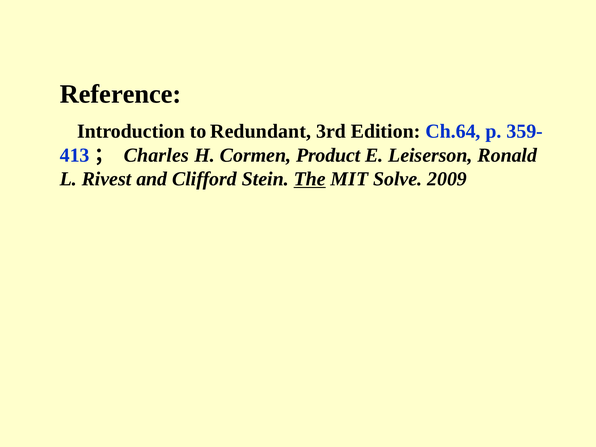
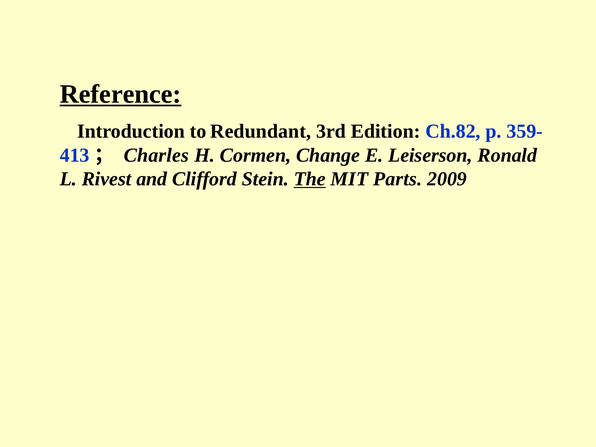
Reference underline: none -> present (121, 94)
Ch.64: Ch.64 -> Ch.82 (453, 131)
Product: Product -> Change (328, 155)
Solve: Solve -> Parts (398, 179)
